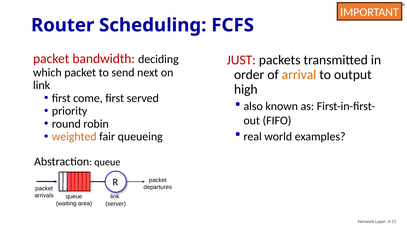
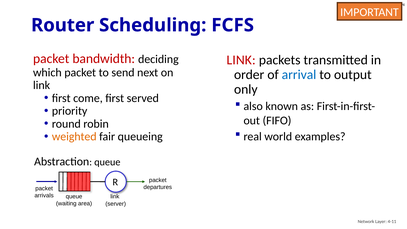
JUST: JUST -> LINK (241, 60)
arrival colour: orange -> blue (299, 75)
high: high -> only (246, 89)
